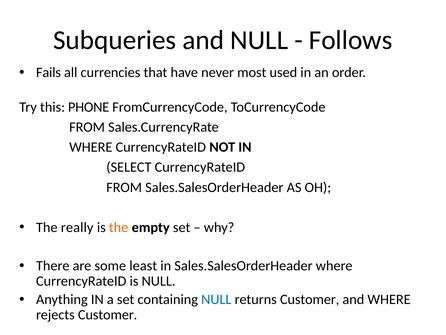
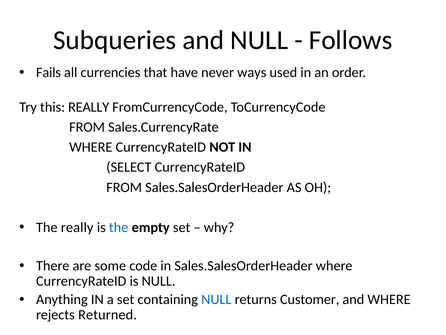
most: most -> ways (252, 72)
this PHONE: PHONE -> REALLY (89, 107)
the colour: orange -> blue (119, 227)
least: least -> code (143, 265)
rejects Customer: Customer -> Returned (108, 314)
